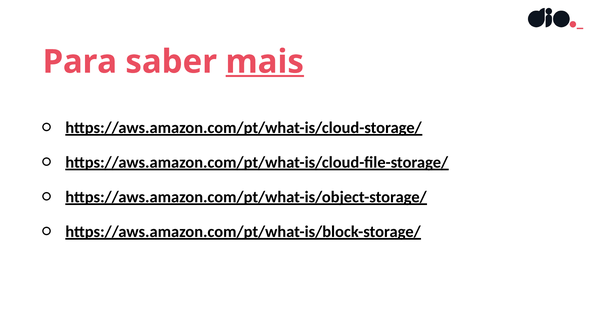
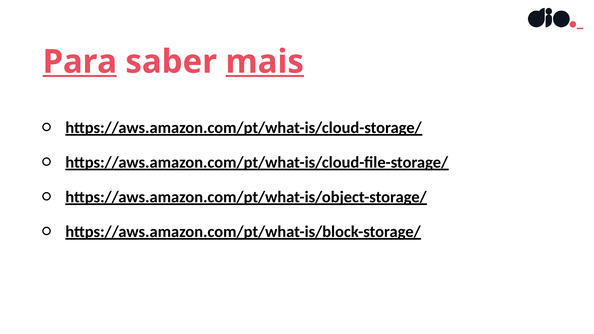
Para underline: none -> present (80, 62)
